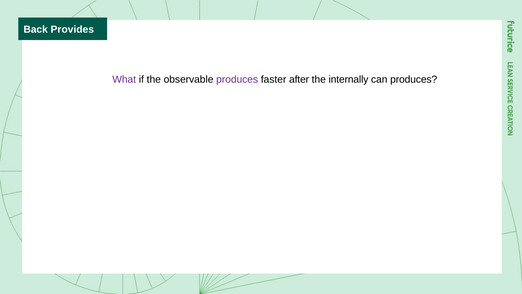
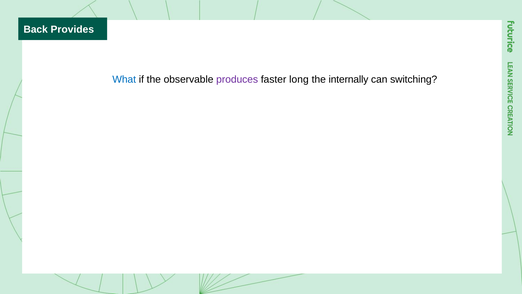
What colour: purple -> blue (124, 80)
after: after -> long (299, 80)
can produces: produces -> switching (414, 80)
